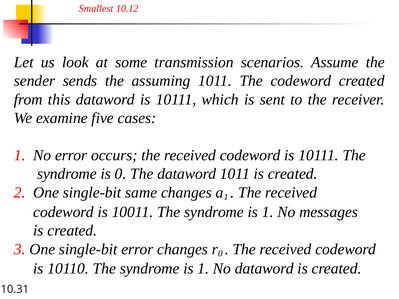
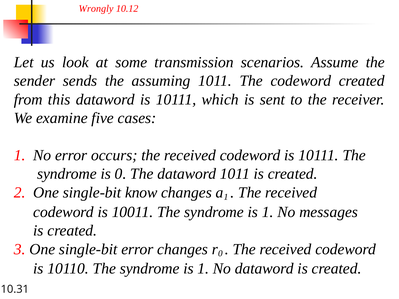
Smallest: Smallest -> Wrongly (96, 9)
same: same -> know (141, 193)
